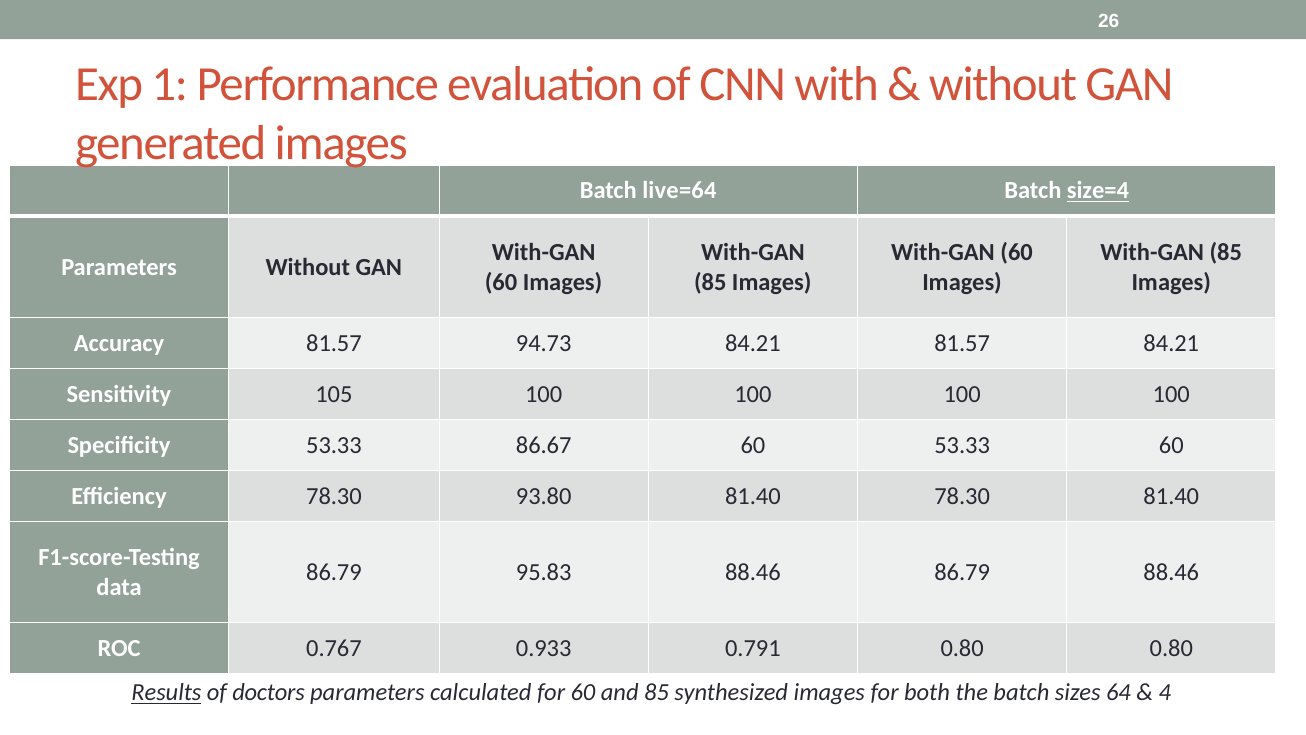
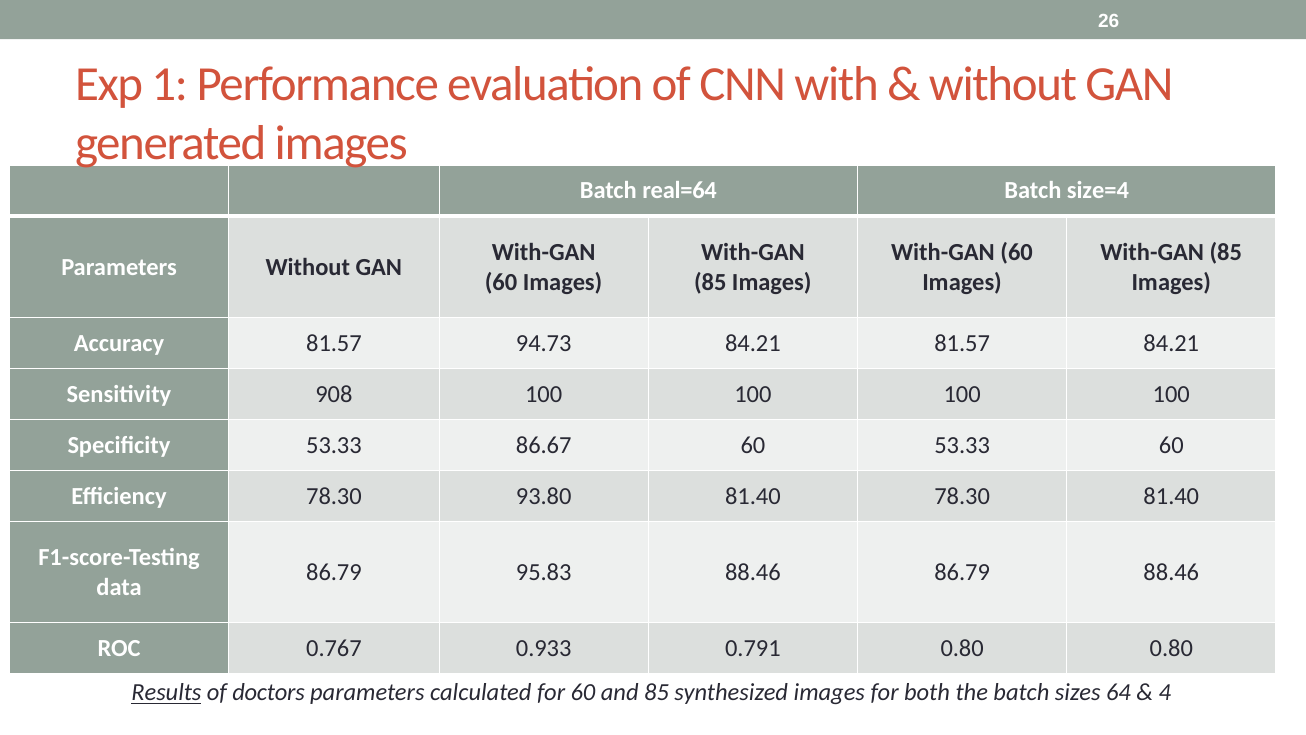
live=64: live=64 -> real=64 (680, 191)
size=4 underline: present -> none (1098, 191)
105: 105 -> 908 (334, 394)
